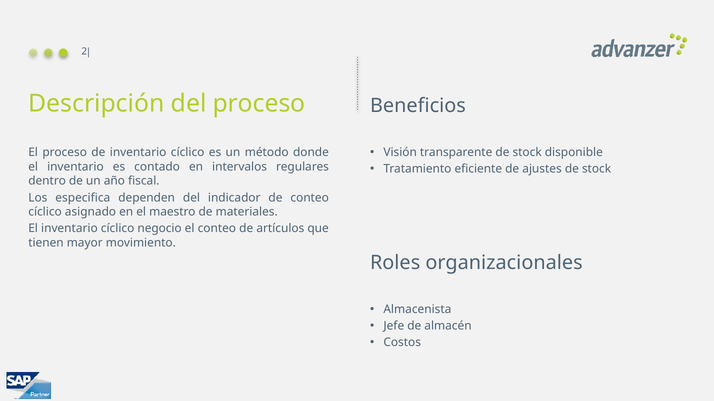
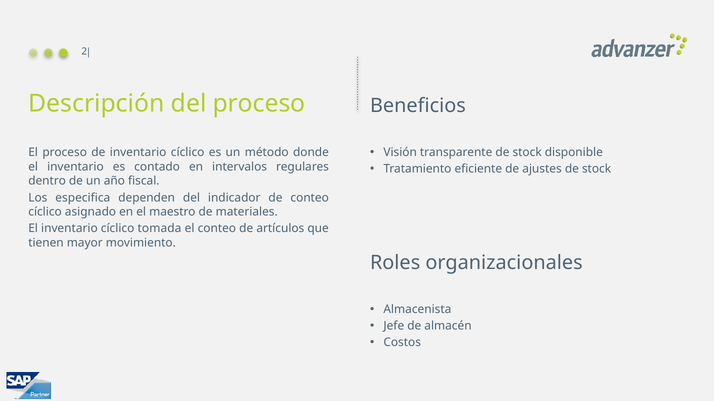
negocio: negocio -> tomada (159, 229)
